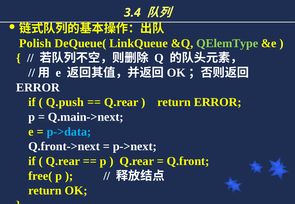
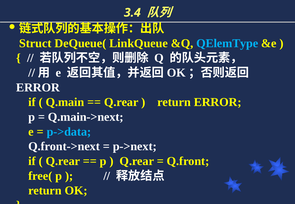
Polish: Polish -> Struct (35, 43)
QElemType colour: light green -> light blue (227, 43)
Q.push: Q.push -> Q.main (65, 102)
